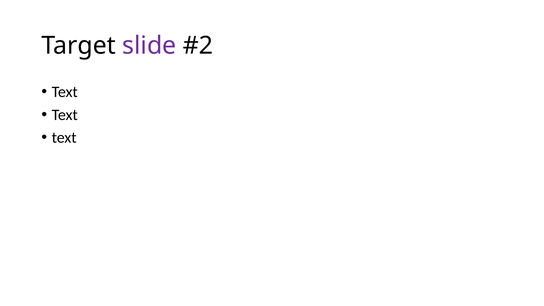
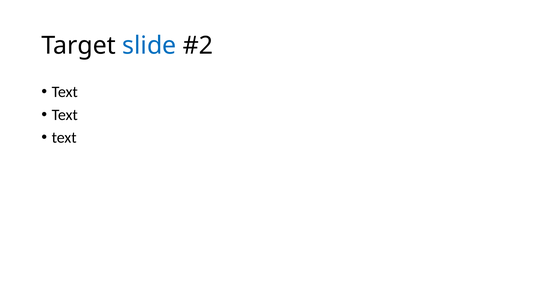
slide colour: purple -> blue (149, 46)
